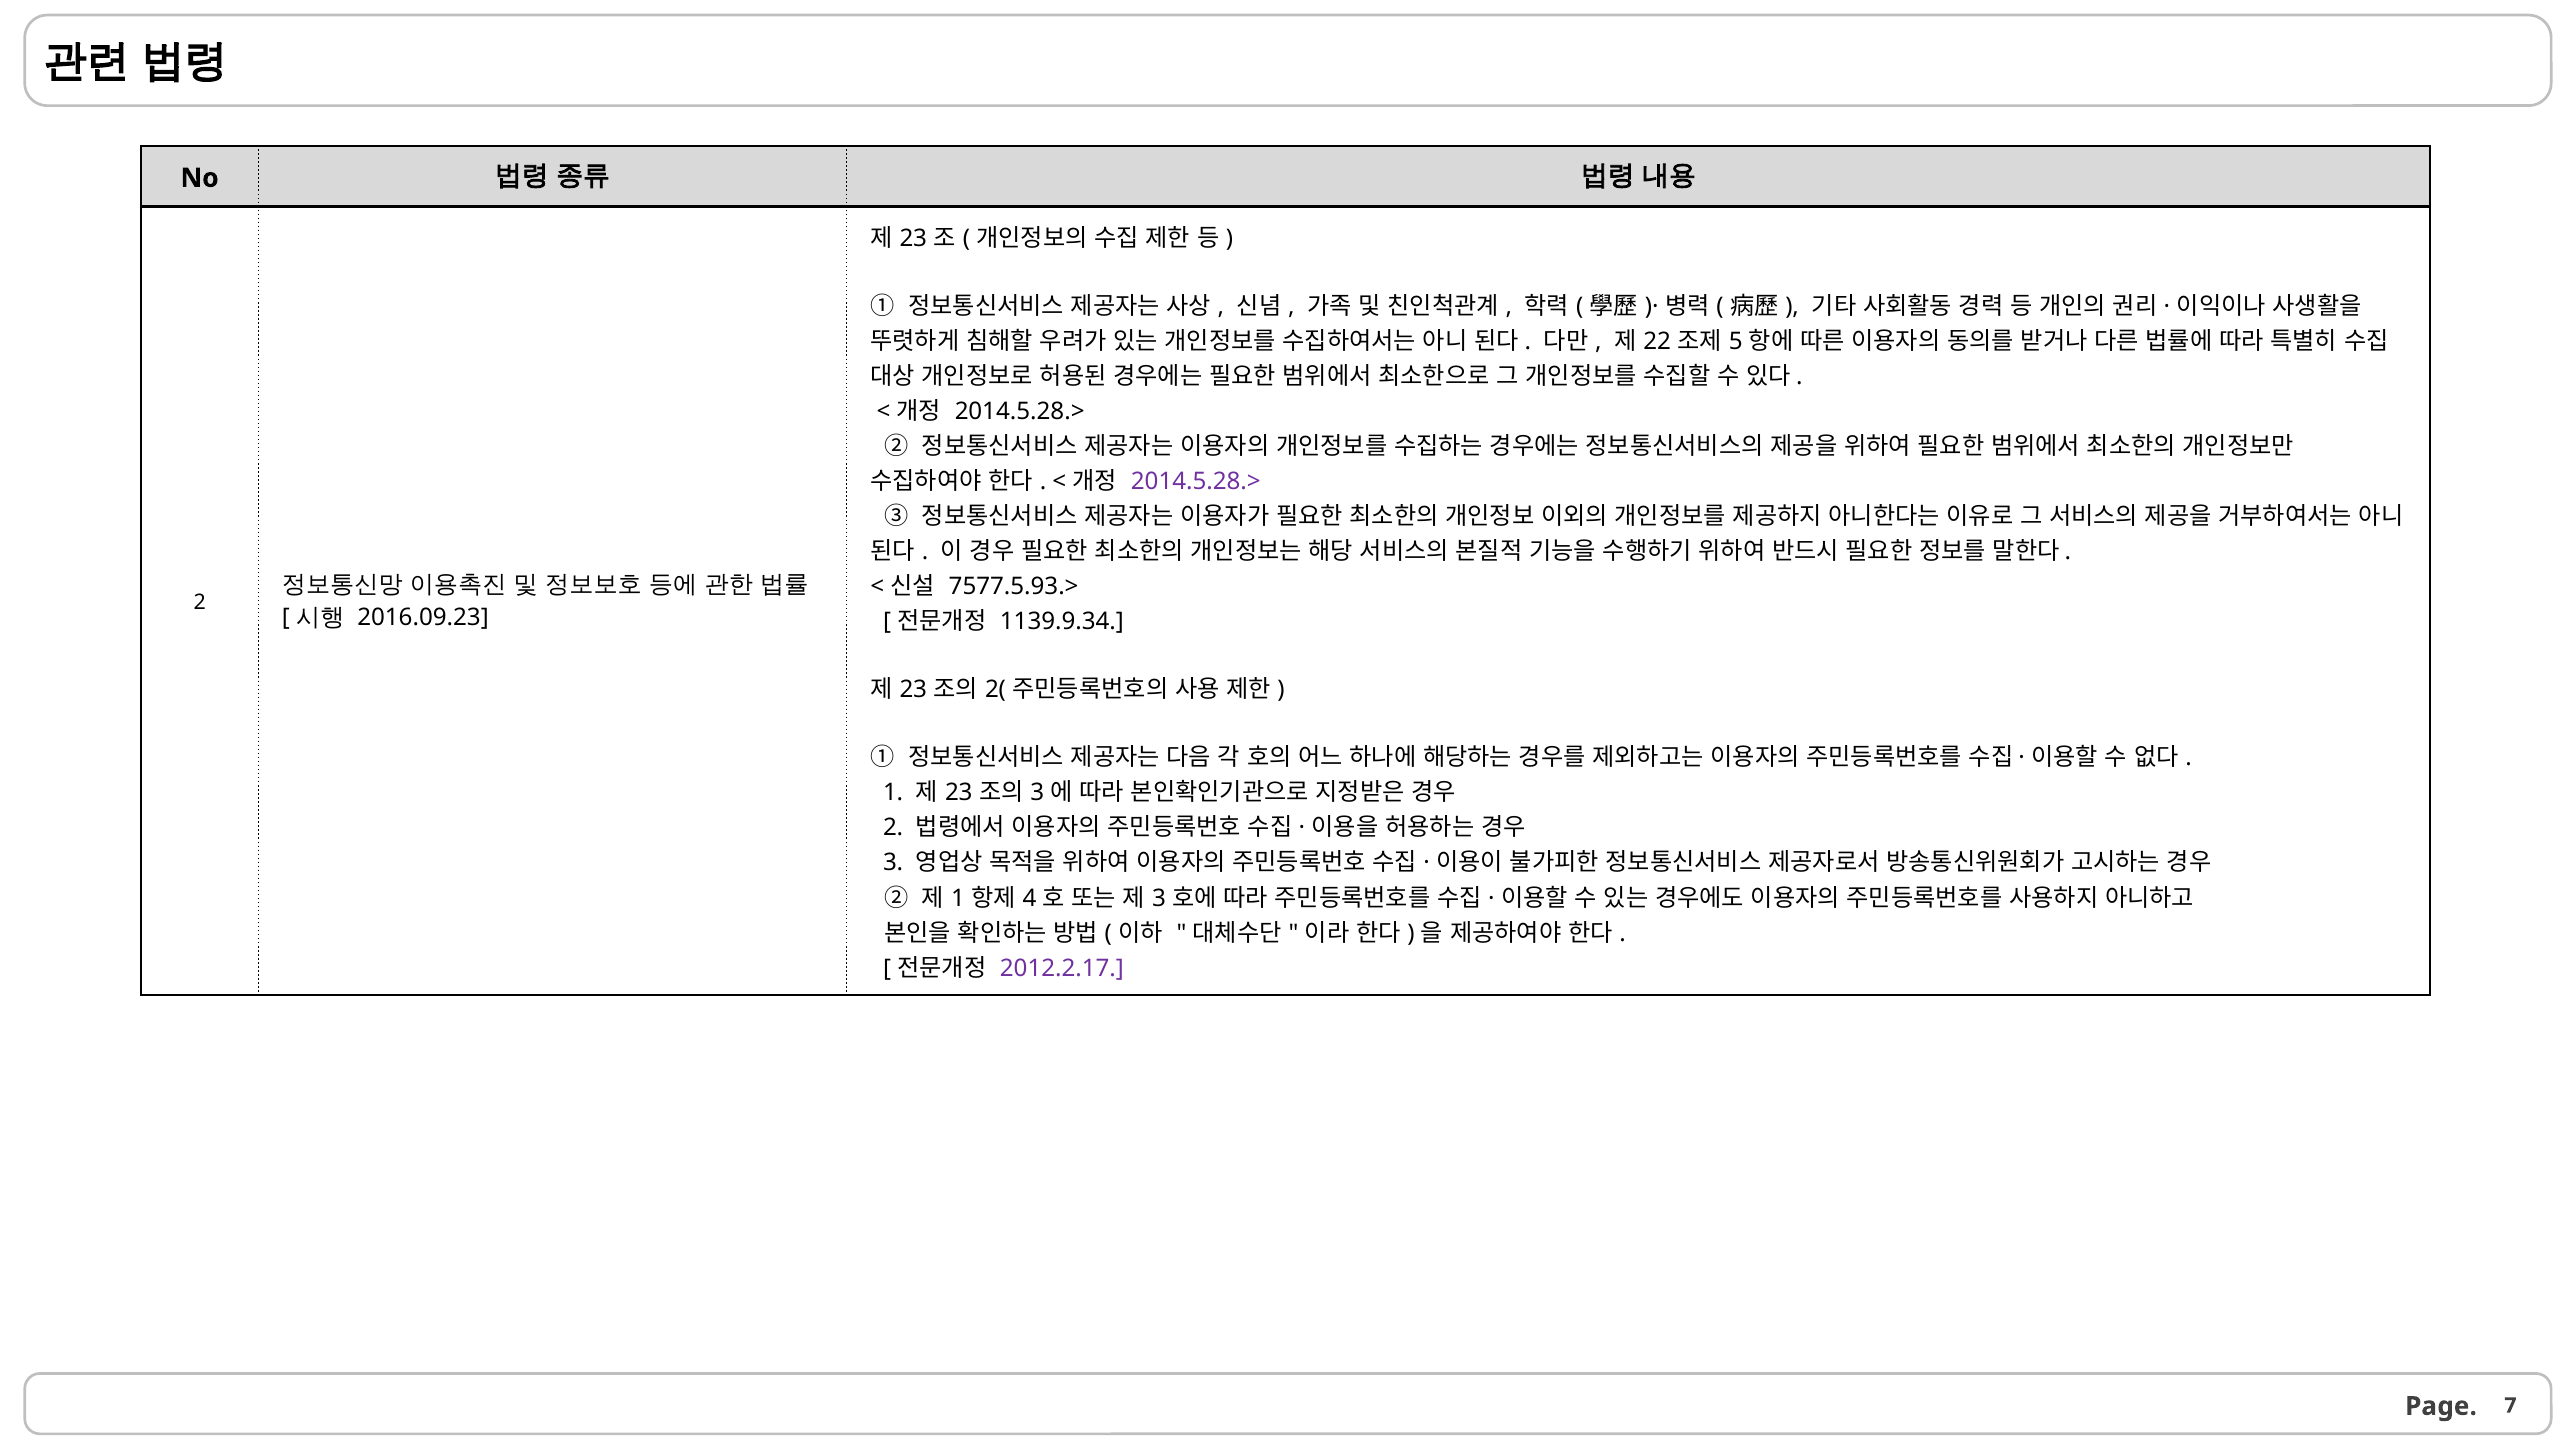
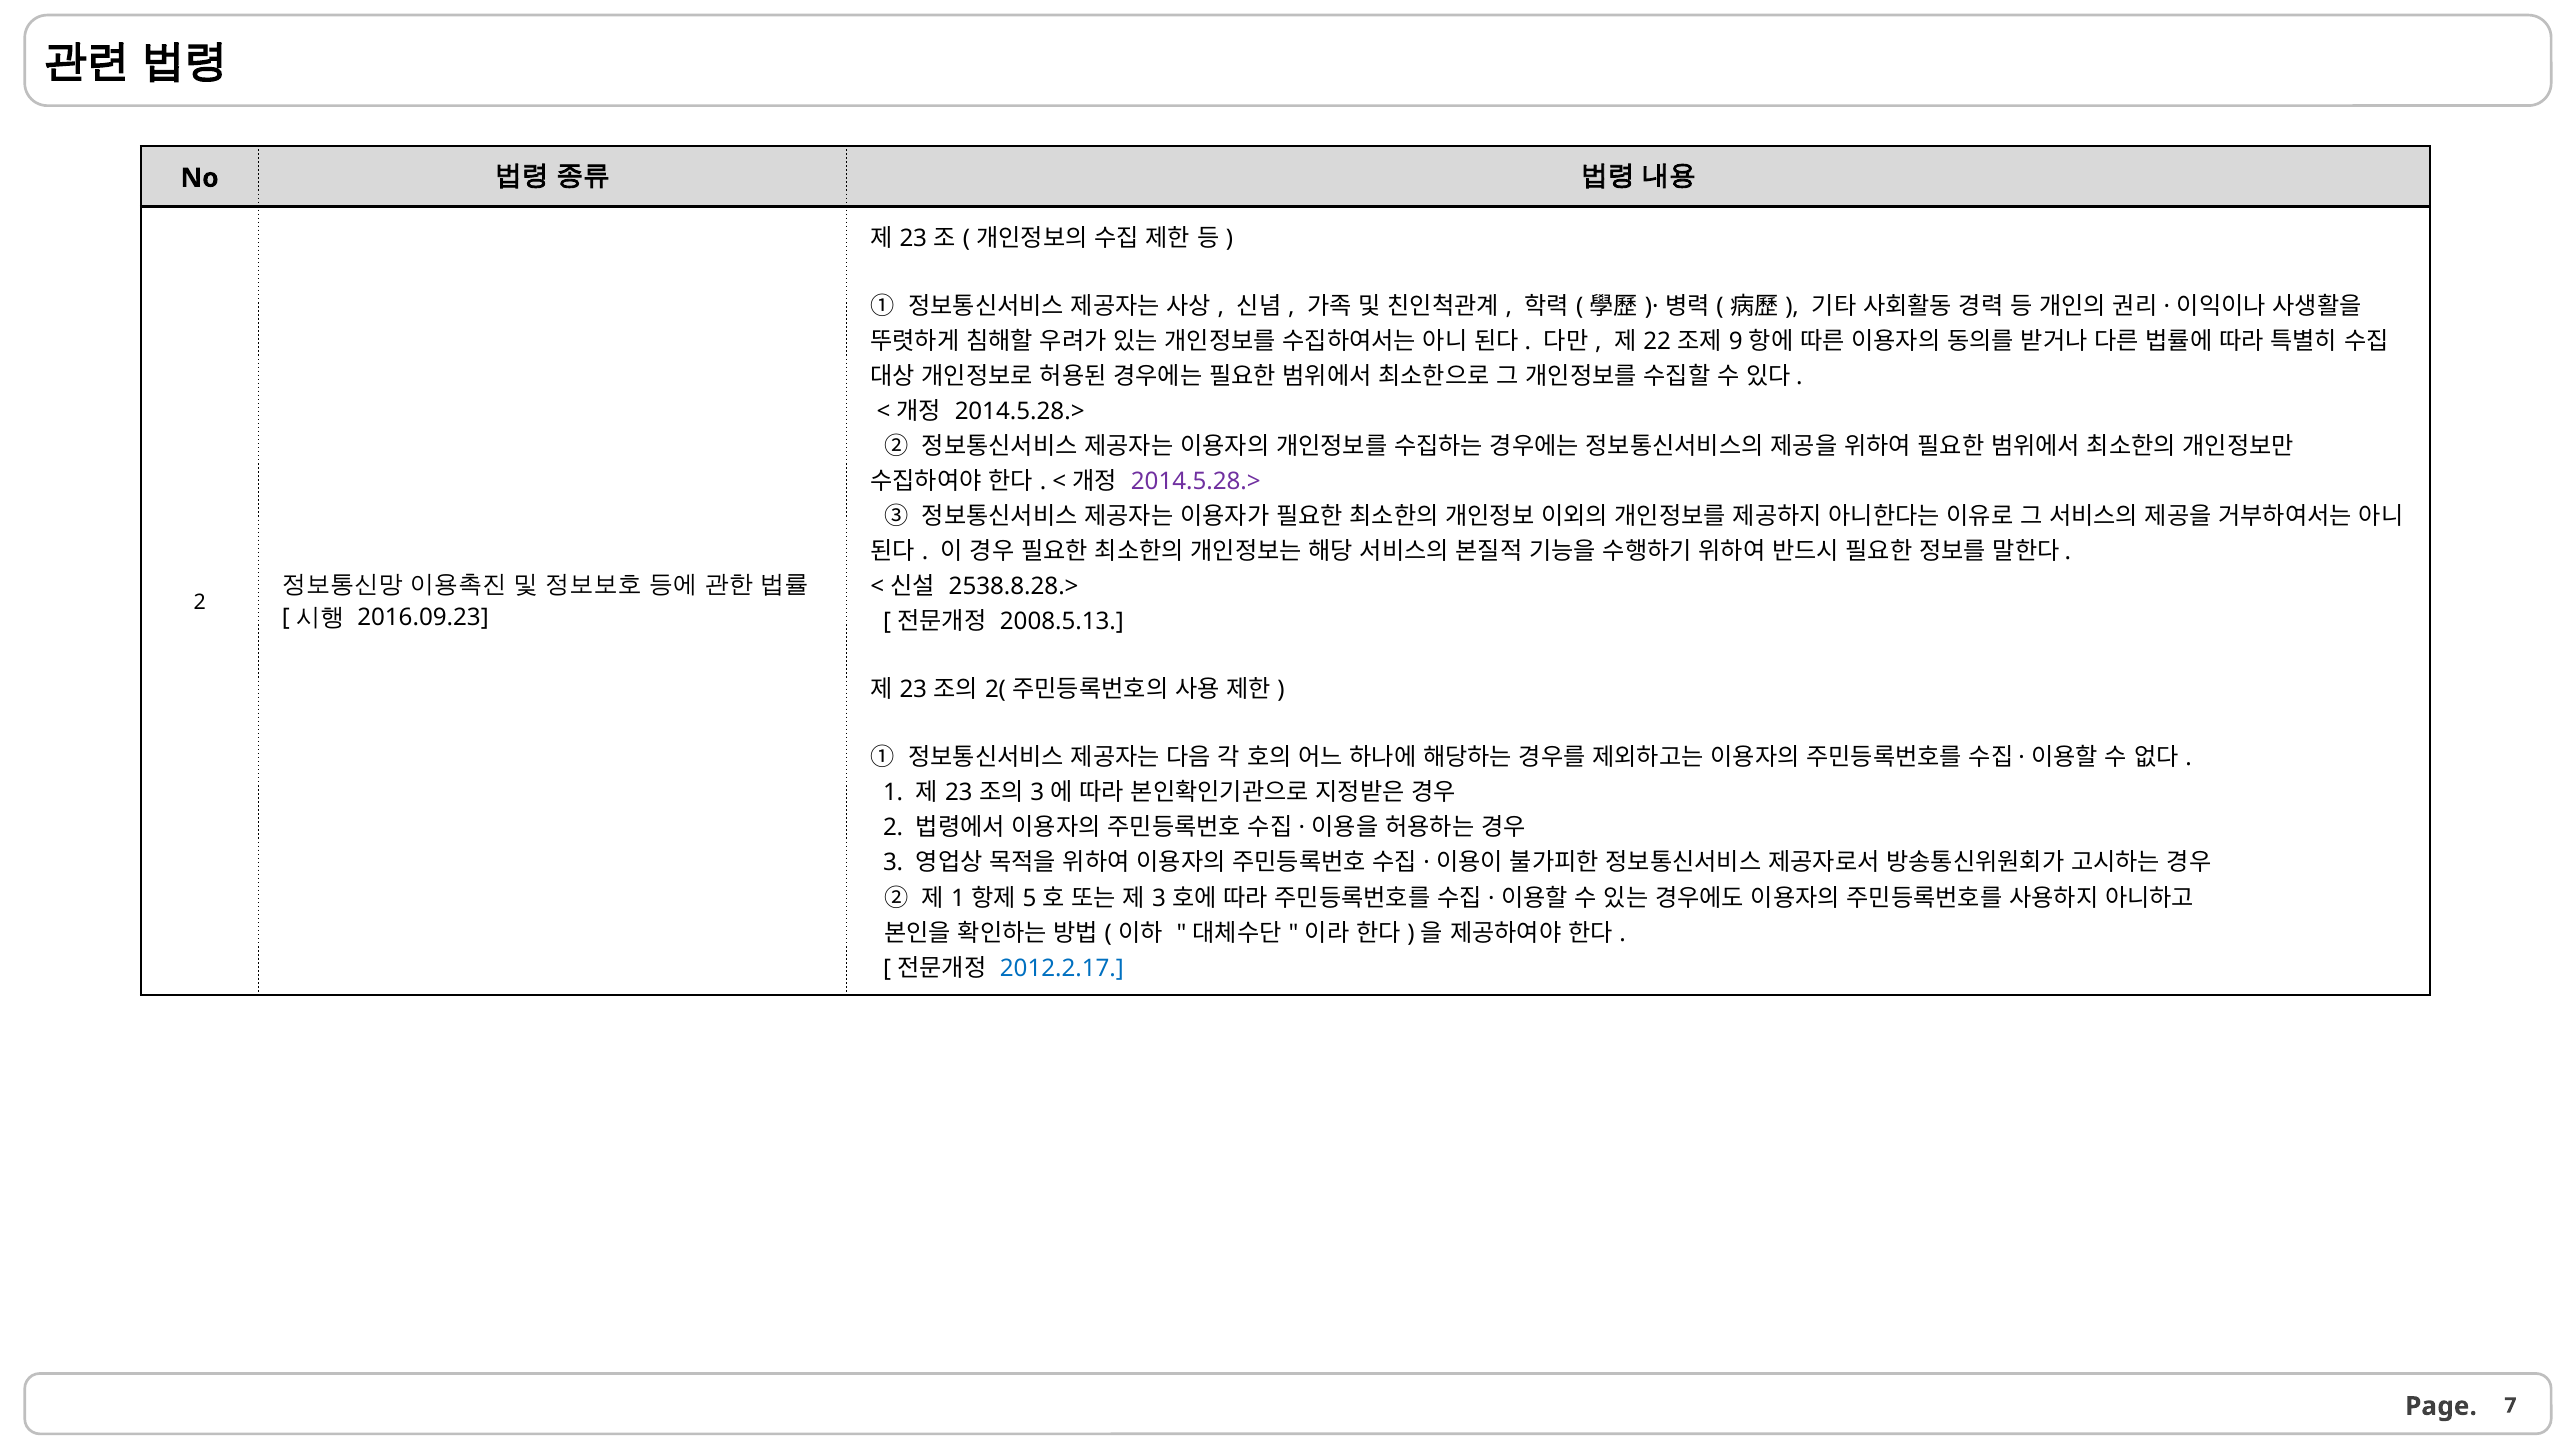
5: 5 -> 9 (1736, 341)
7577.5.93.>: 7577.5.93.> -> 2538.8.28.> (1014, 587)
1139.9.34: 1139.9.34 -> 2008.5.13 (1062, 622)
4: 4 -> 5 (1029, 898)
2012.2.17 colour: purple -> blue (1062, 968)
